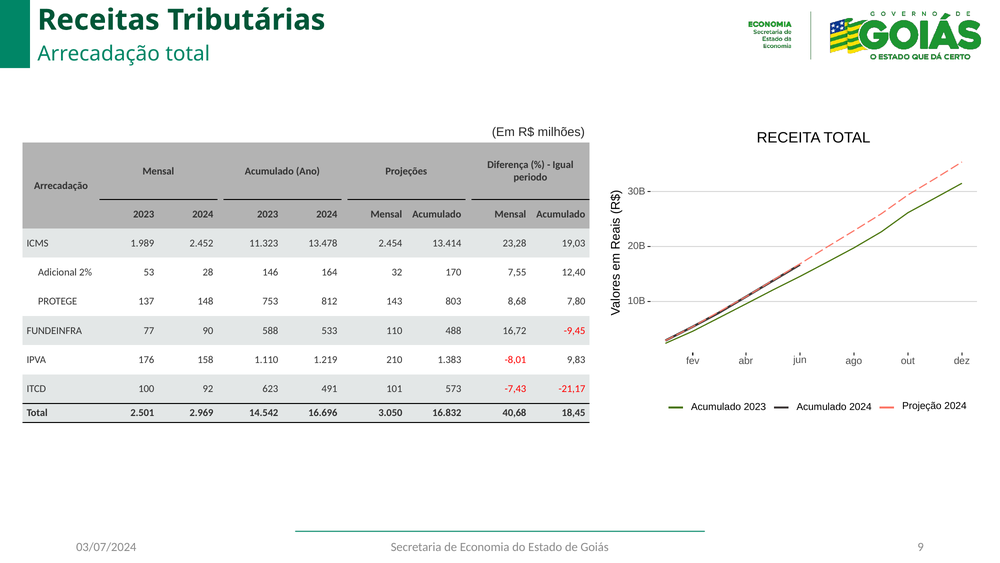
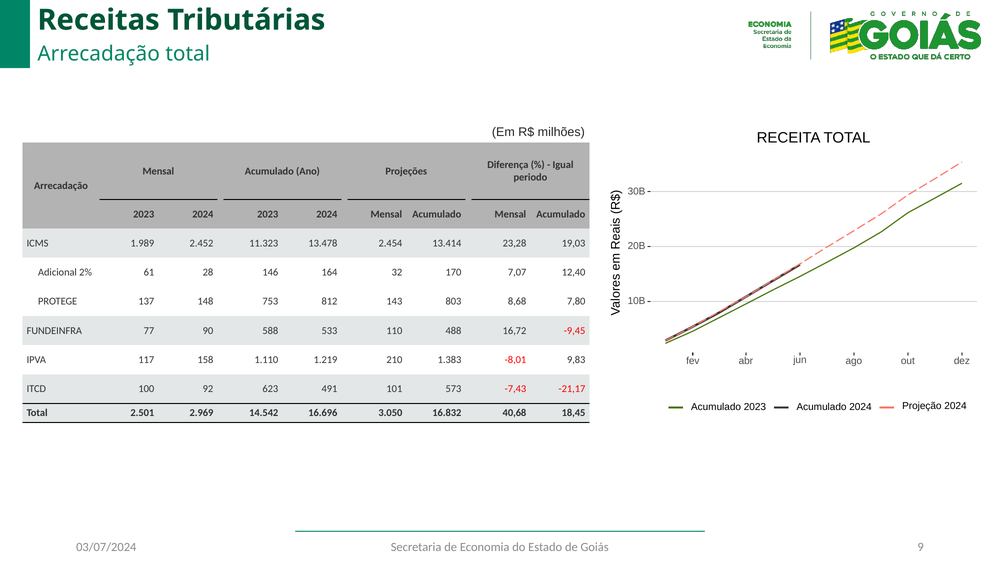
53: 53 -> 61 (149, 272)
7,55: 7,55 -> 7,07 (517, 272)
176: 176 -> 117 (146, 360)
